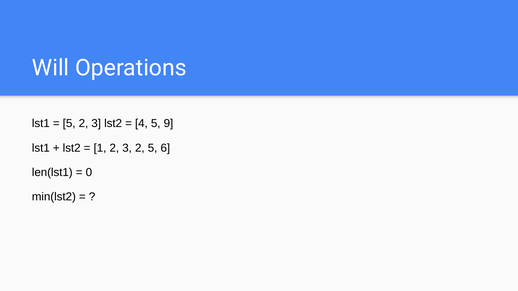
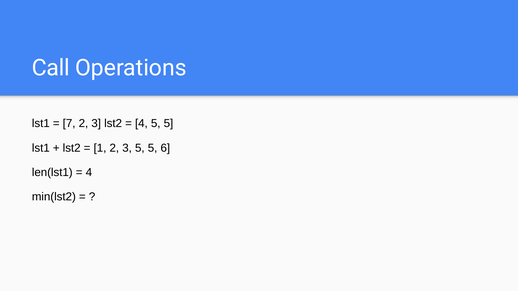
Will: Will -> Call (51, 68)
5: 5 -> 7 (69, 124)
4 5 9: 9 -> 5 (168, 124)
3 2: 2 -> 5 (140, 148)
0: 0 -> 4 (89, 173)
